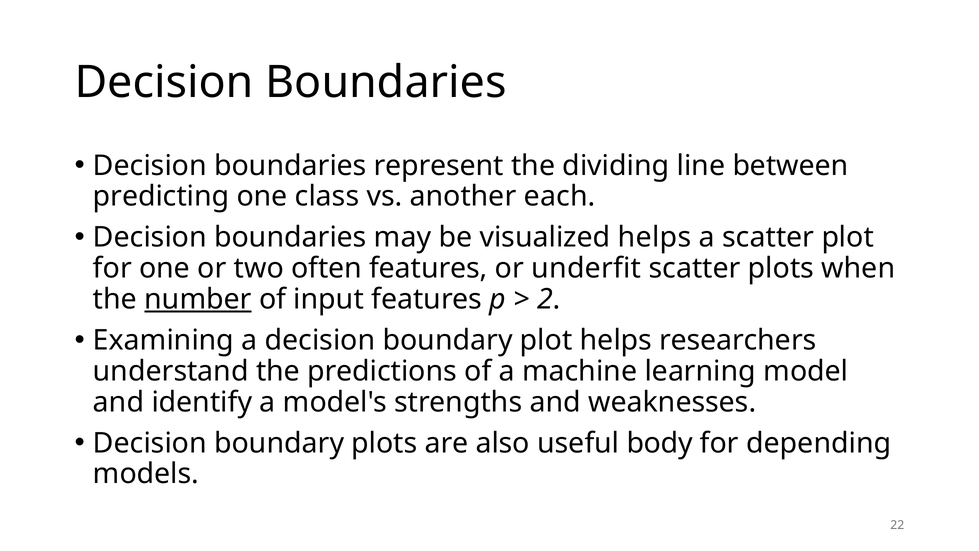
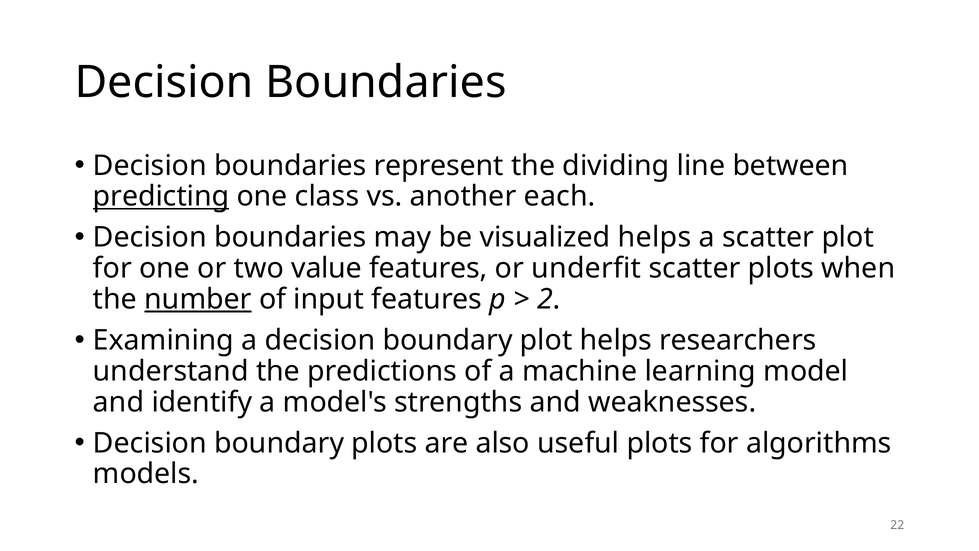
predicting underline: none -> present (161, 196)
often: often -> value (327, 268)
useful body: body -> plots (660, 443)
depending: depending -> algorithms (819, 443)
